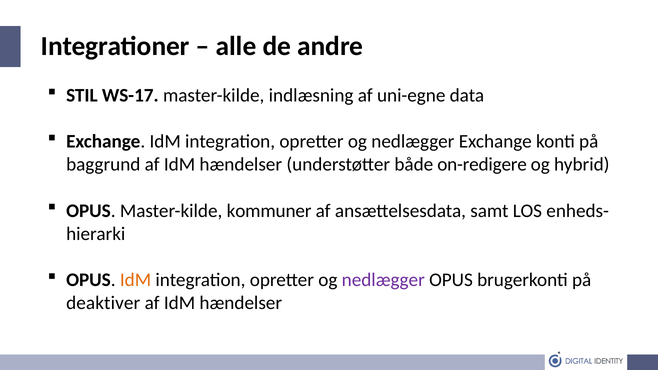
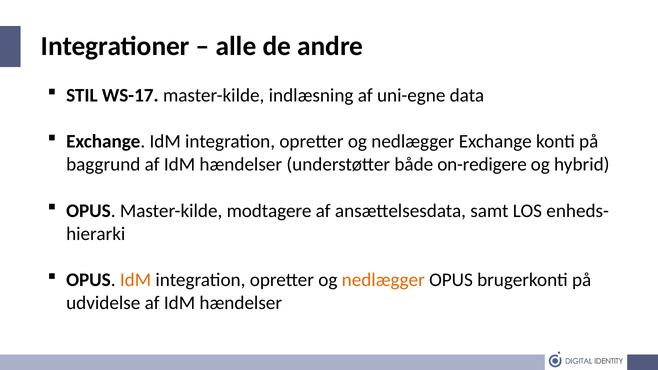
kommuner: kommuner -> modtagere (269, 211)
nedlægger colour: purple -> orange (383, 280)
deaktiver: deaktiver -> udvidelse (103, 303)
